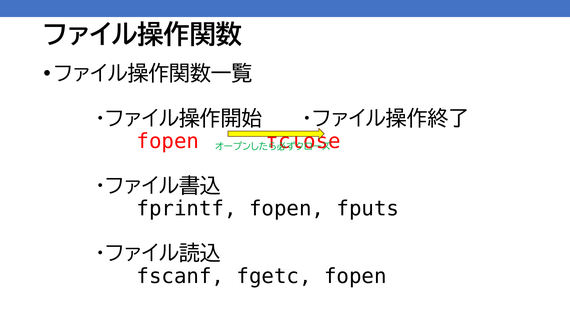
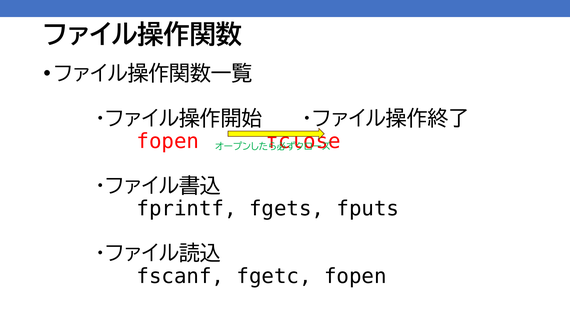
fprintf fopen: fopen -> fgets (287, 209)
